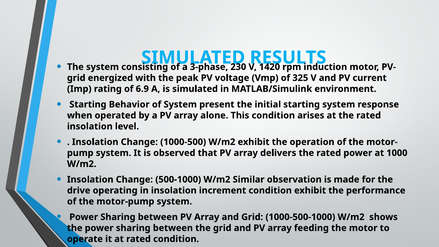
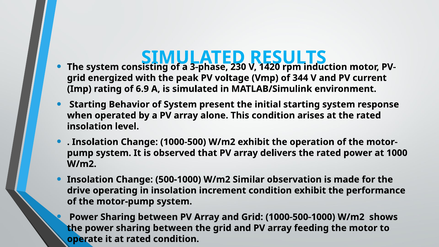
325: 325 -> 344 (300, 78)
